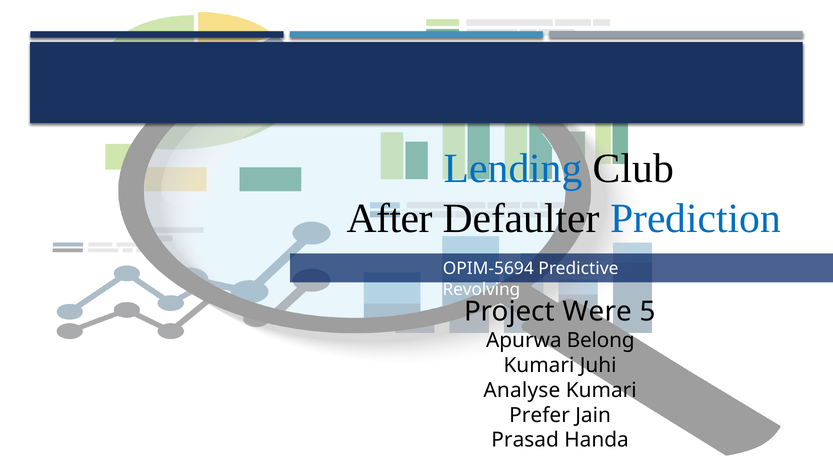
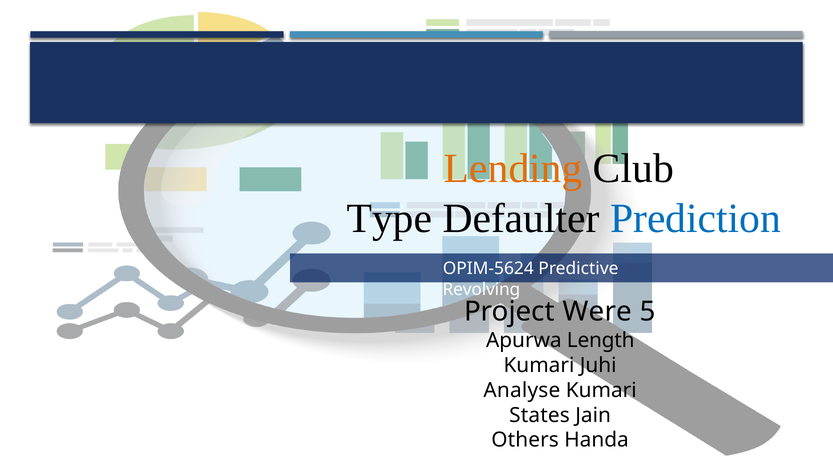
Lending colour: blue -> orange (513, 169)
After: After -> Type (389, 219)
OPIM-5694: OPIM-5694 -> OPIM-5624 (488, 269)
Belong: Belong -> Length (601, 341)
Prefer: Prefer -> States (539, 416)
Prasad: Prasad -> Others (525, 441)
